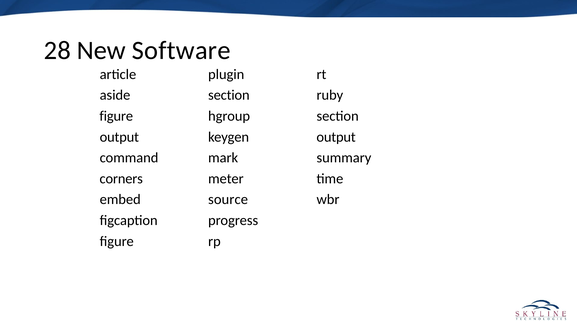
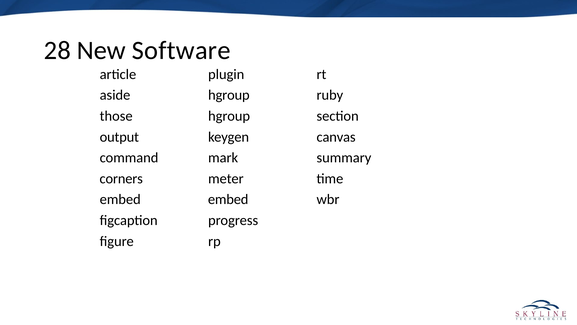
aside section: section -> hgroup (229, 95)
figure: figure -> those (116, 116)
keygen output: output -> canvas (336, 137)
embed source: source -> embed (228, 199)
